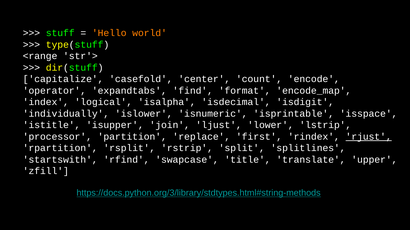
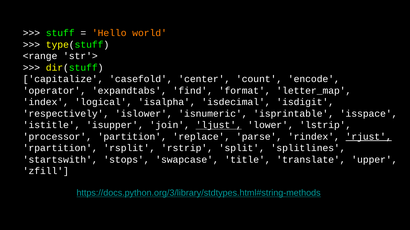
encode_map: encode_map -> letter_map (314, 91)
individually: individually -> respectively (66, 114)
ljust underline: none -> present (219, 125)
first: first -> parse (259, 137)
rfind: rfind -> stops (127, 160)
